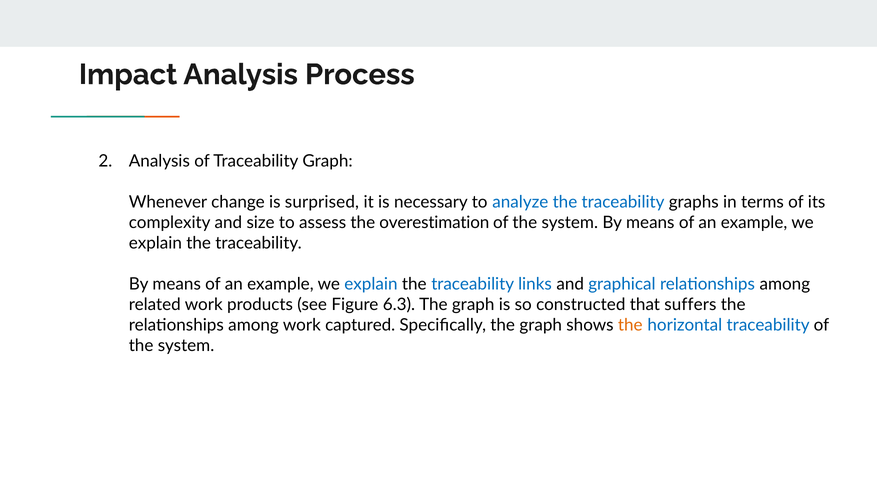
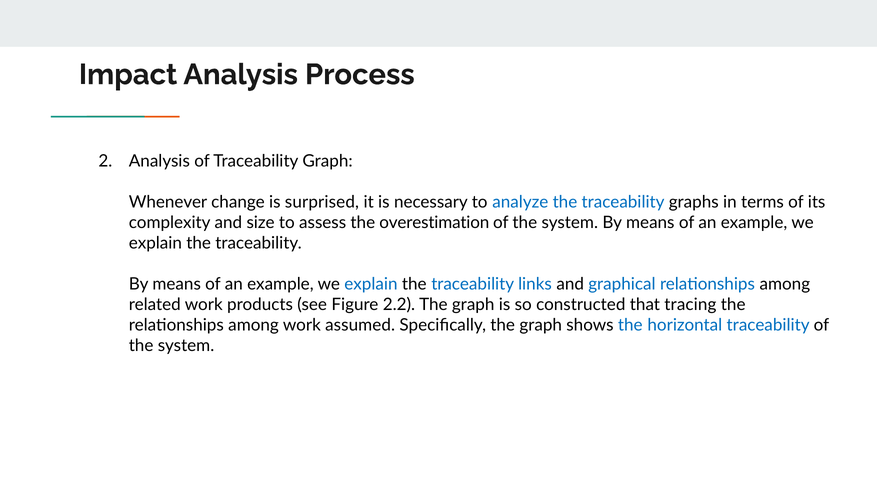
6.3: 6.3 -> 2.2 (399, 304)
suffers: suffers -> tracing (690, 304)
captured: captured -> assumed (360, 324)
the colour: orange -> blue (630, 324)
